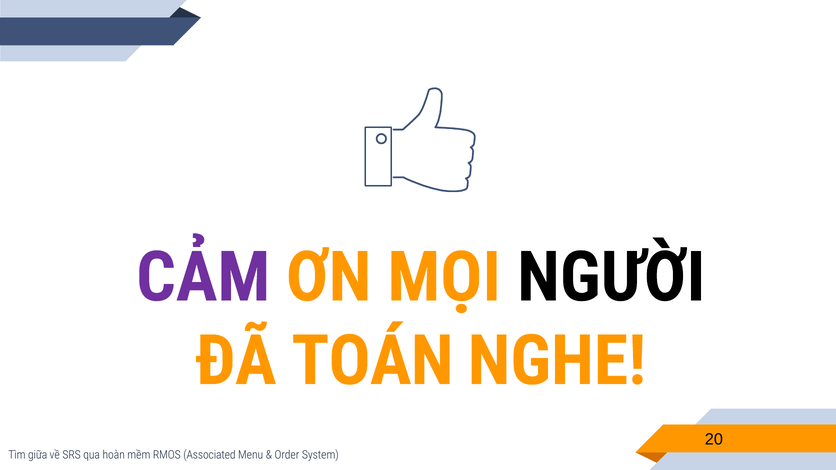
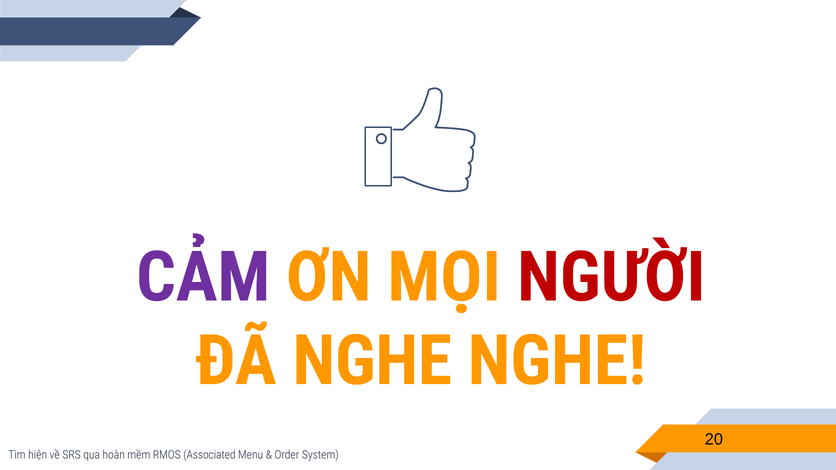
NGƯỜI colour: black -> red (611, 278)
ĐÃ TOÁN: TOÁN -> NGHE (372, 361)
giữa: giữa -> hiện (38, 455)
